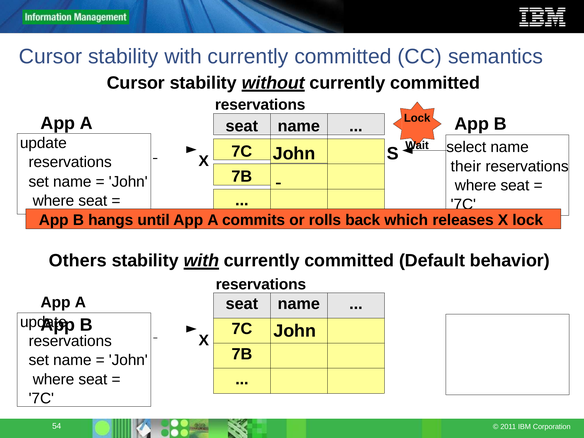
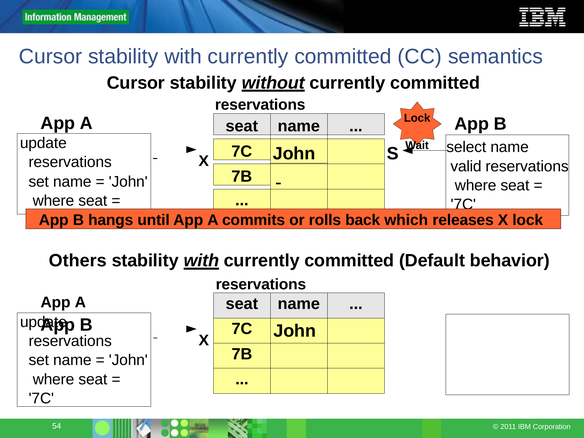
their: their -> valid (466, 166)
